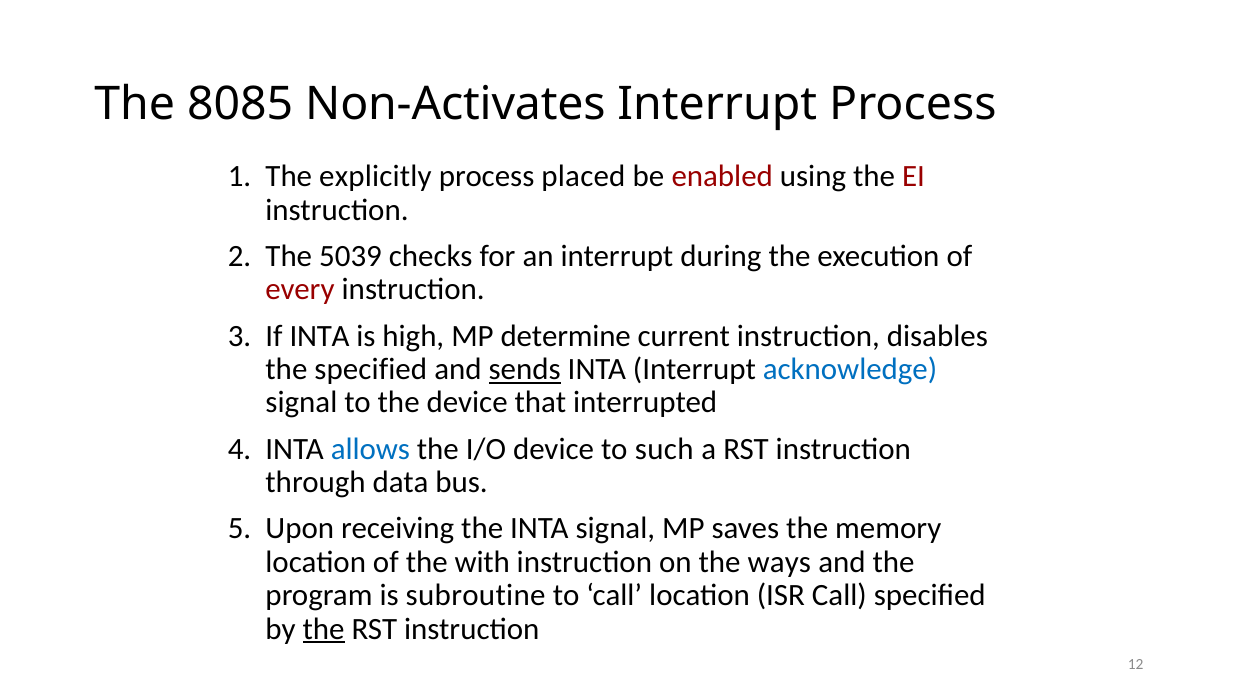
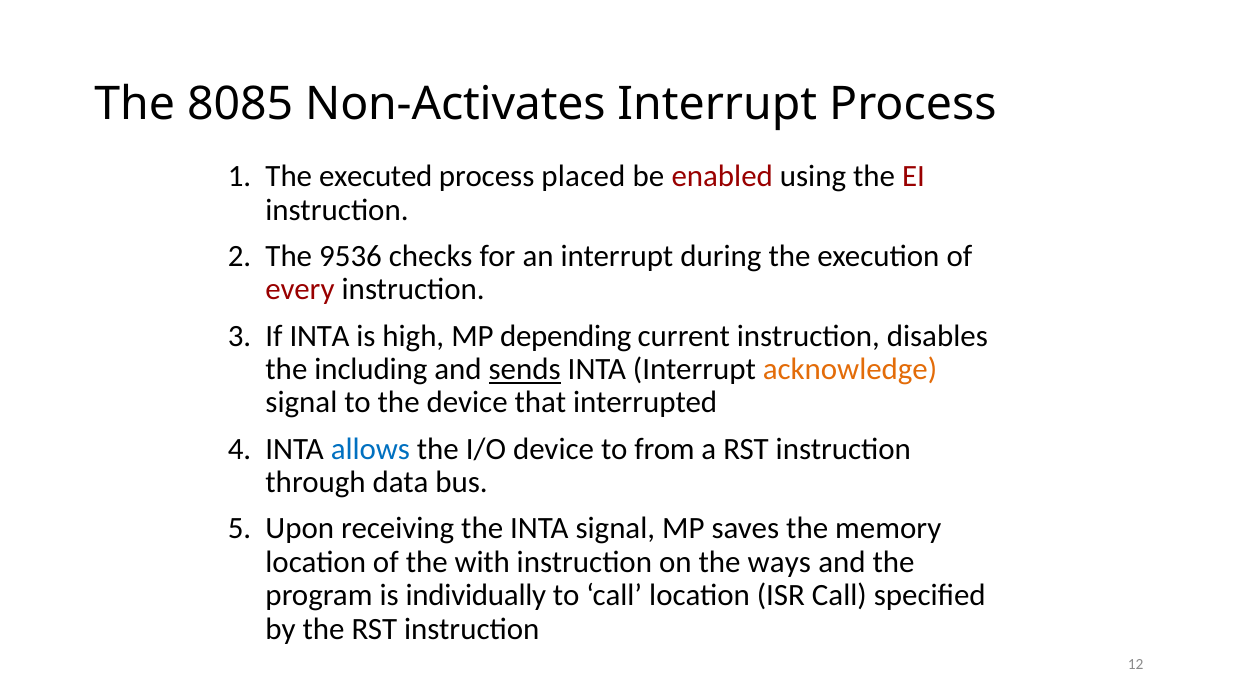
explicitly: explicitly -> executed (376, 177)
5039: 5039 -> 9536 (351, 256)
determine: determine -> depending (566, 336)
the specified: specified -> including (371, 370)
acknowledge colour: blue -> orange (850, 370)
such: such -> from (665, 449)
subroutine: subroutine -> individually (476, 596)
the underline: present -> none (324, 629)
